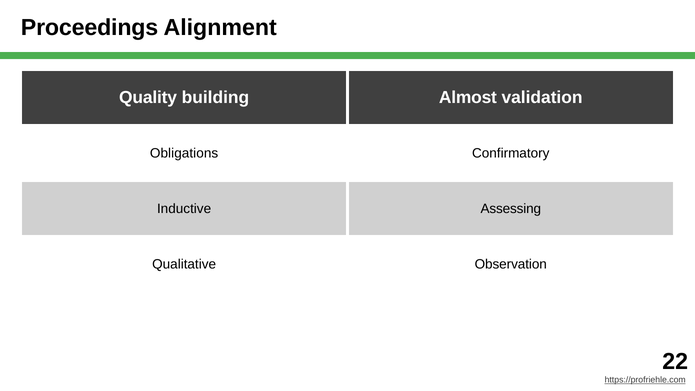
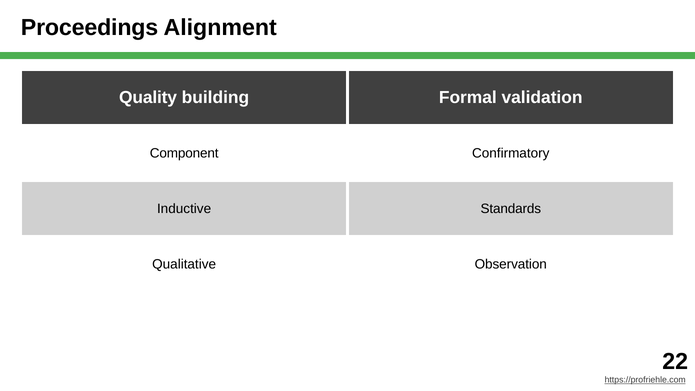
Almost: Almost -> Formal (468, 98)
Obligations: Obligations -> Component (184, 153)
Assessing: Assessing -> Standards (511, 209)
